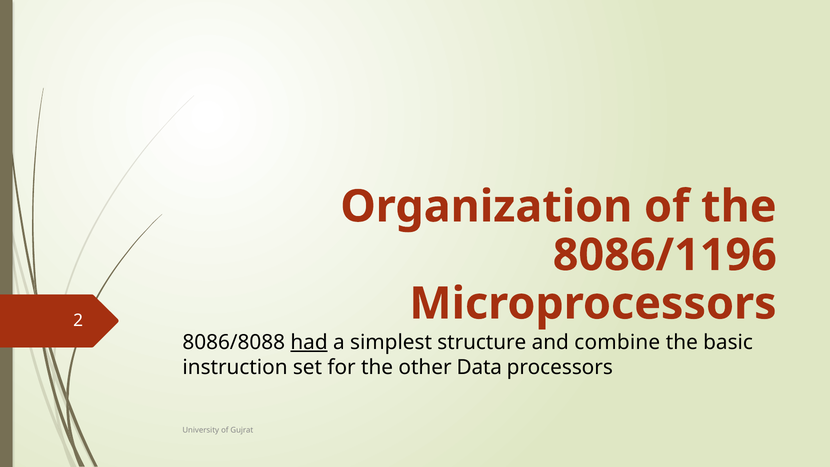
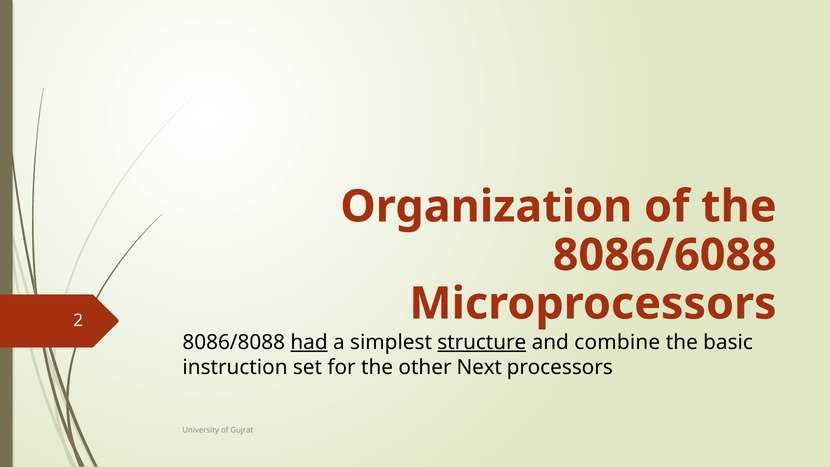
8086/1196: 8086/1196 -> 8086/6088 (665, 255)
structure underline: none -> present (482, 342)
Data: Data -> Next (479, 367)
